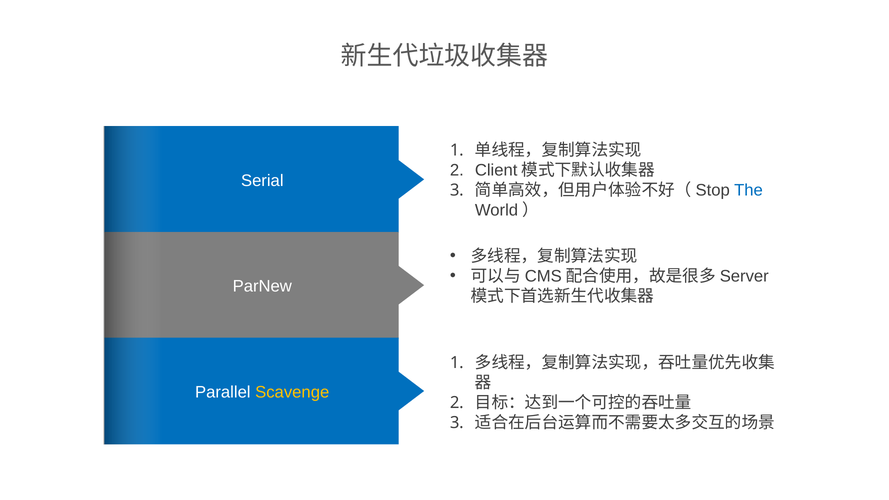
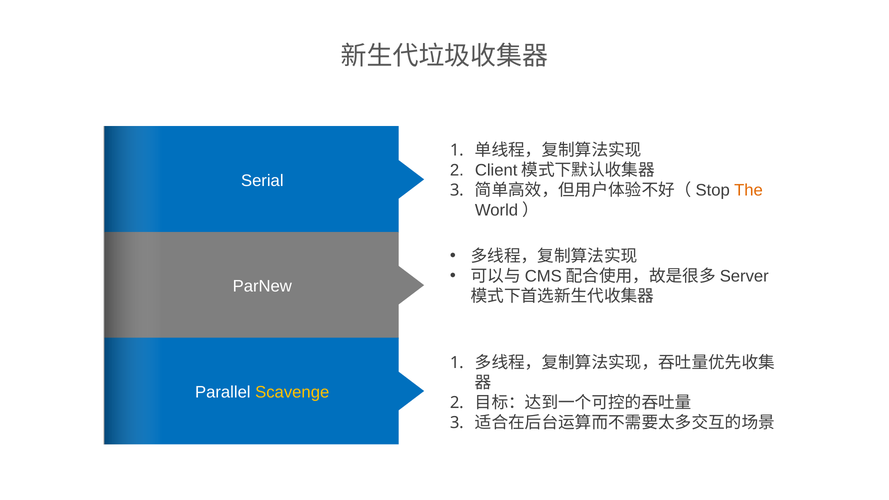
The colour: blue -> orange (749, 190)
